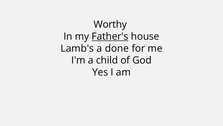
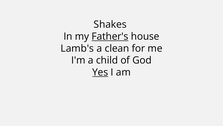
Worthy: Worthy -> Shakes (110, 24)
done: done -> clean (117, 48)
Yes underline: none -> present (100, 72)
